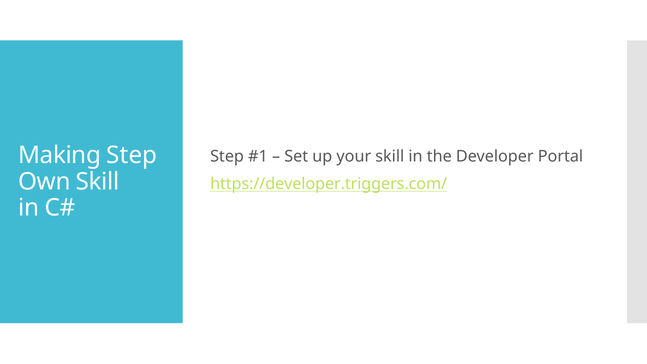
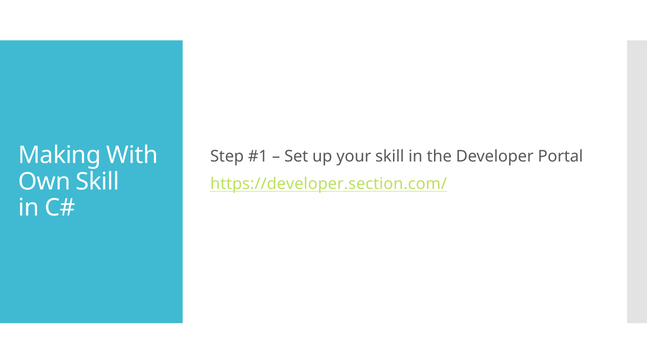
Making Step: Step -> With (132, 155)
https://developer.triggers.com/: https://developer.triggers.com/ -> https://developer.section.com/ (329, 184)
